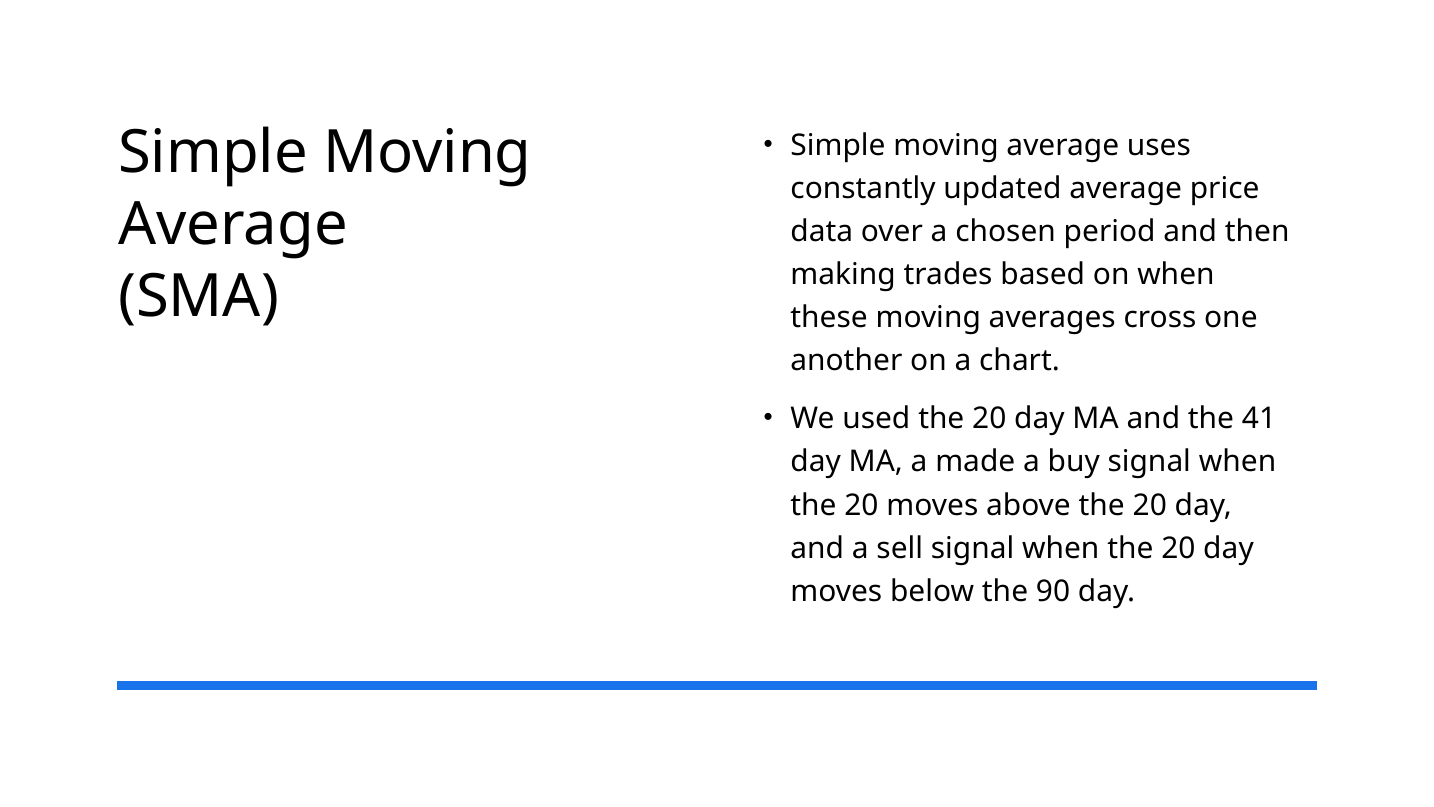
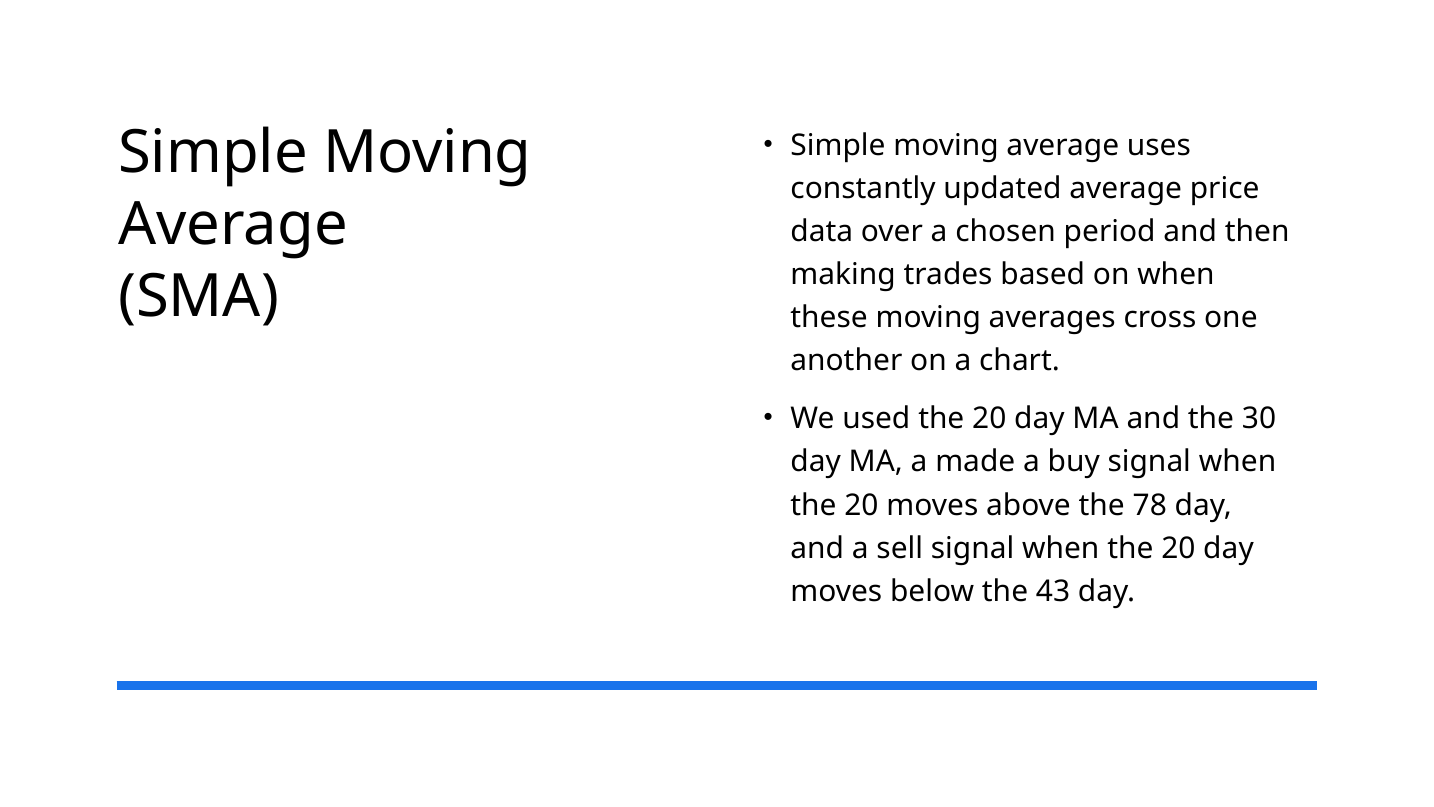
41: 41 -> 30 (1259, 419)
above the 20: 20 -> 78 (1150, 505)
90: 90 -> 43 (1053, 591)
